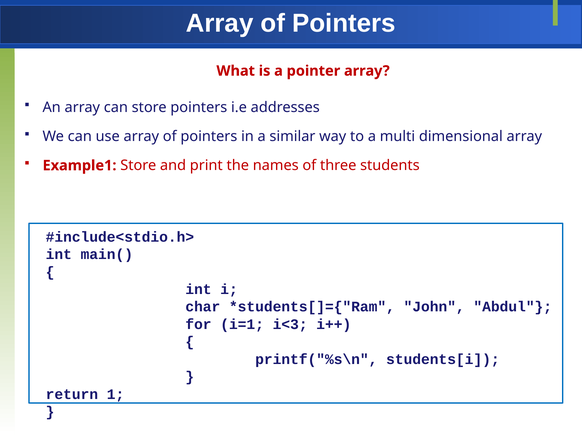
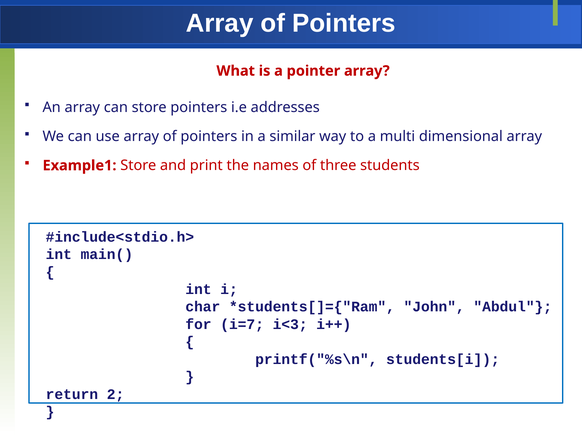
i=1: i=1 -> i=7 (242, 324)
1: 1 -> 2 (116, 394)
